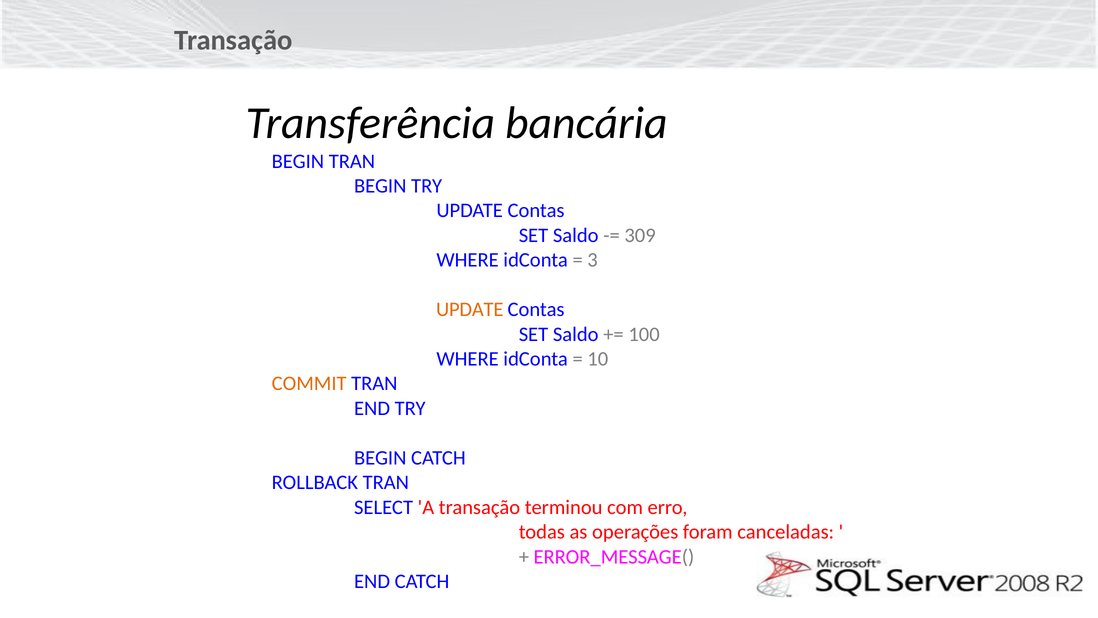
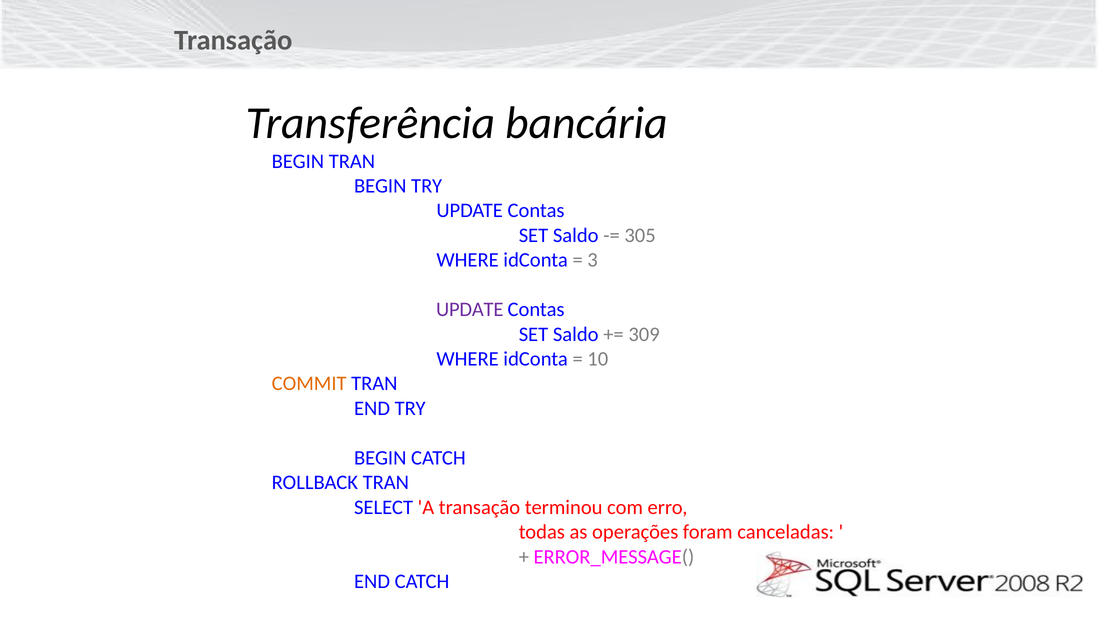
309: 309 -> 305 (640, 235)
UPDATE colour: orange -> purple (470, 309)
100: 100 -> 309 (644, 334)
